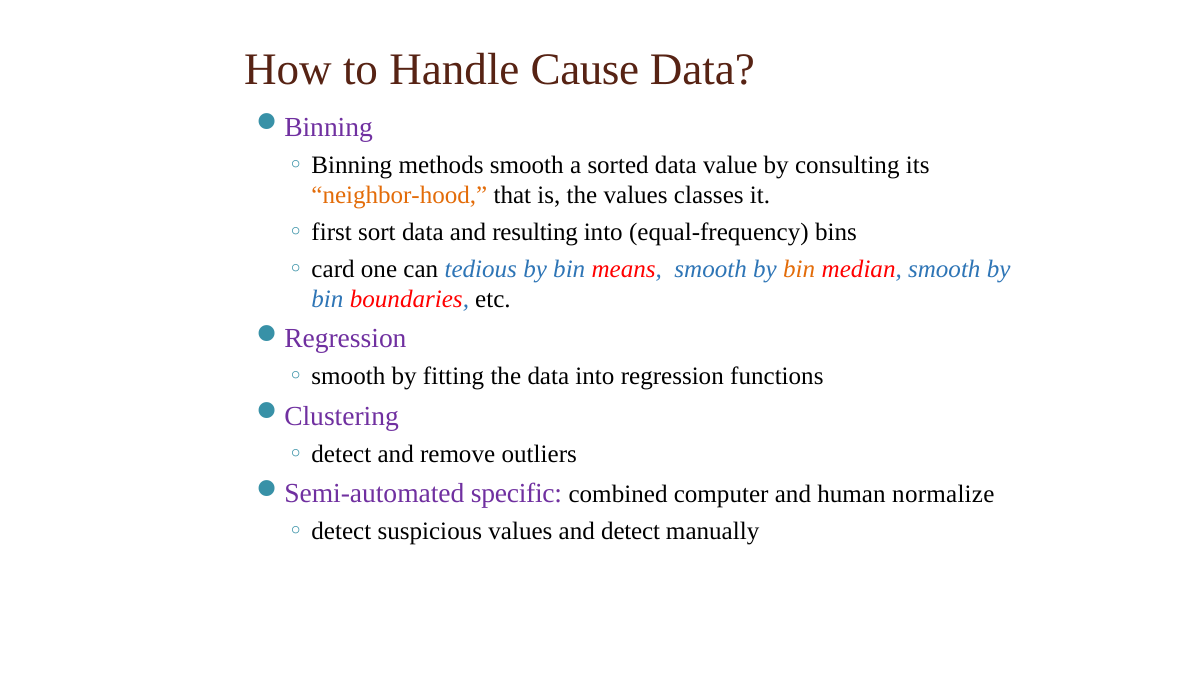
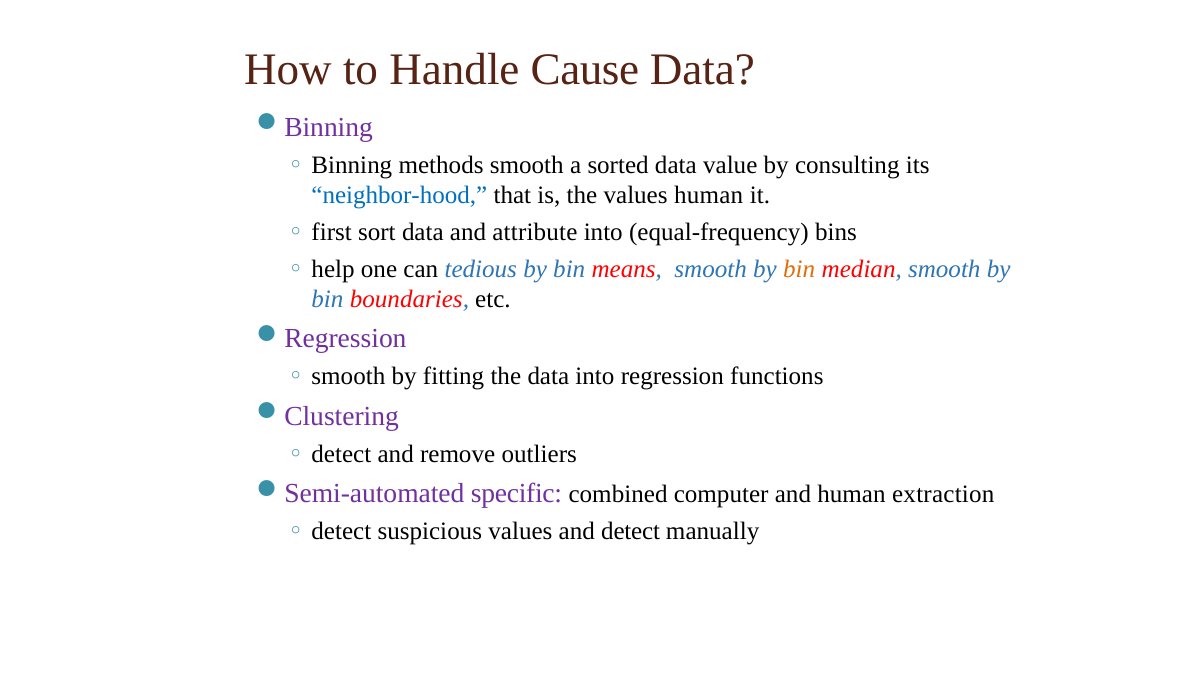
neighbor-hood colour: orange -> blue (399, 195)
values classes: classes -> human (709, 195)
resulting: resulting -> attribute (535, 232)
card: card -> help (333, 269)
normalize: normalize -> extraction (943, 495)
